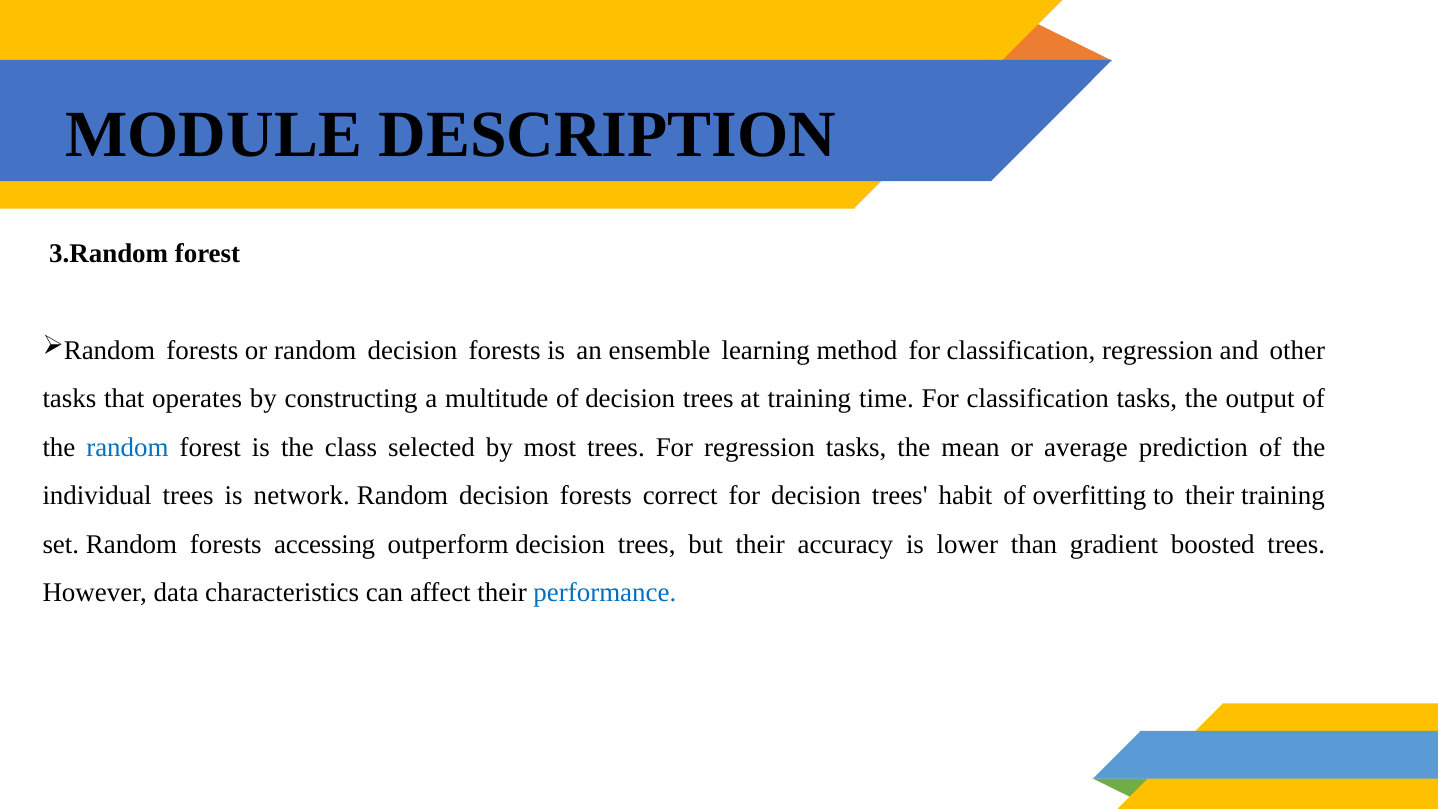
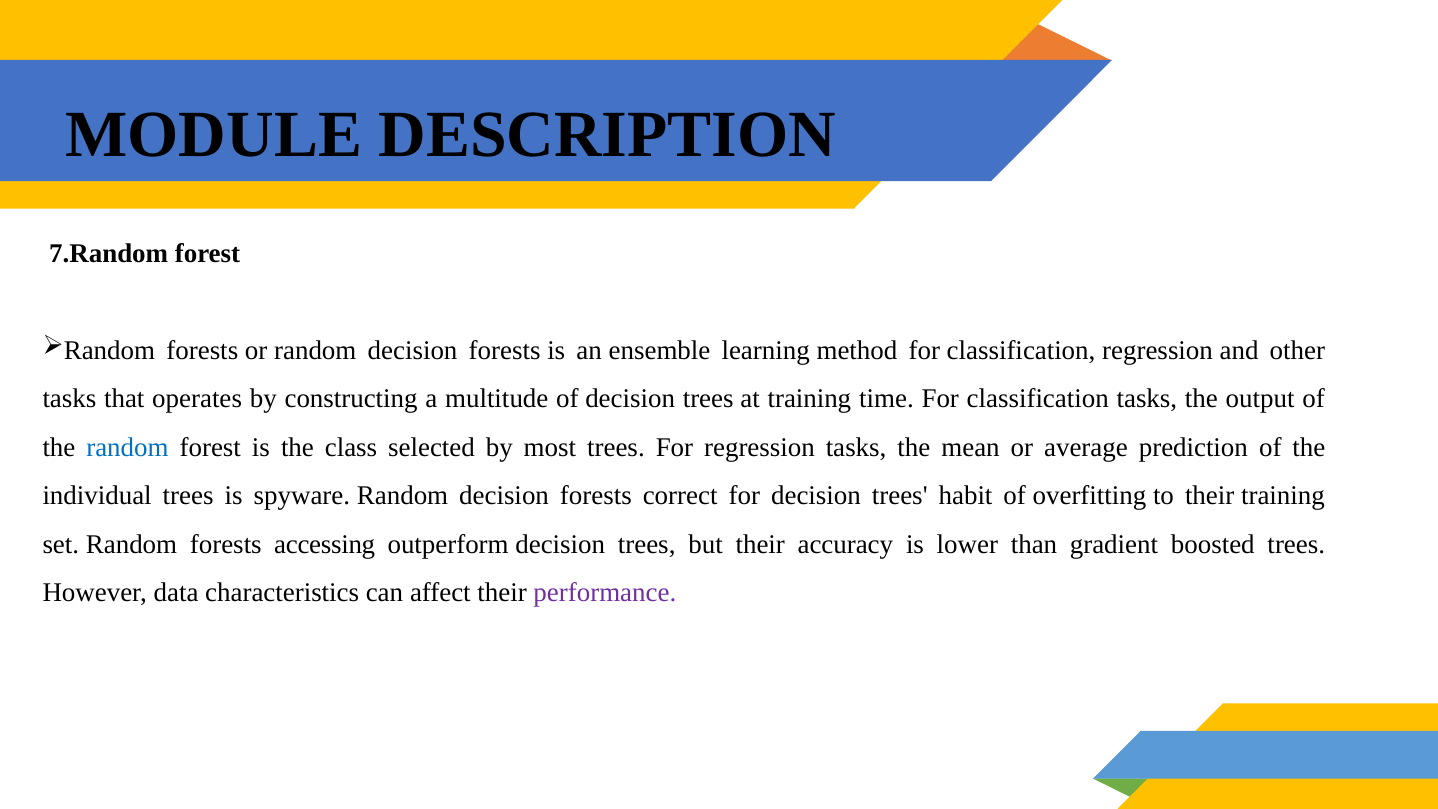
3.Random: 3.Random -> 7.Random (109, 253)
network: network -> spyware (302, 496)
performance colour: blue -> purple (605, 593)
